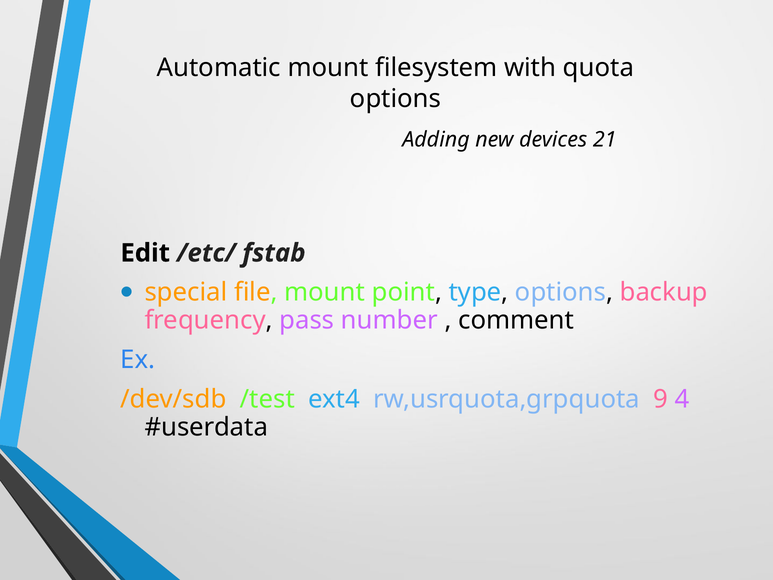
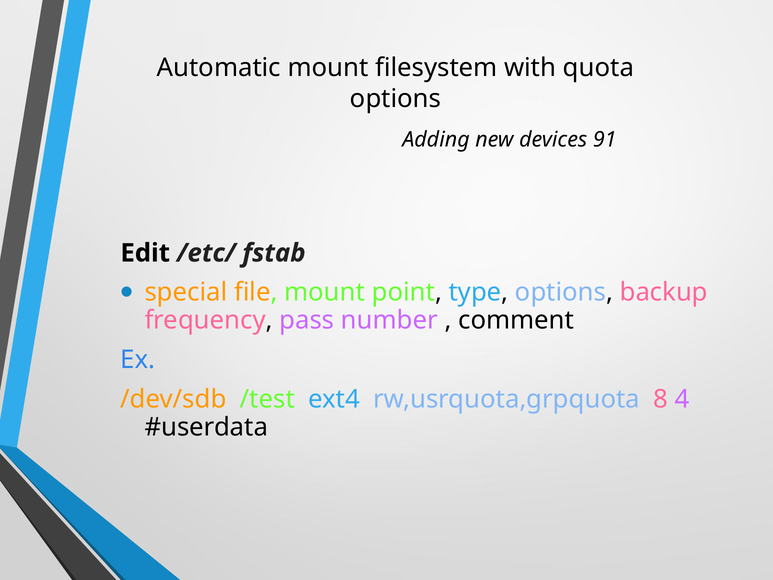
21: 21 -> 91 (605, 139)
9: 9 -> 8 (661, 399)
